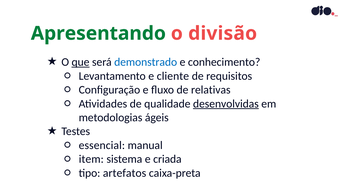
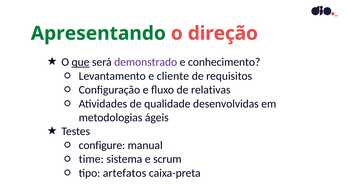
divisão: divisão -> direção (223, 33)
demonstrado colour: blue -> purple (146, 62)
desenvolvidas underline: present -> none (226, 104)
essencial: essencial -> configure (102, 145)
item: item -> time (91, 159)
criada: criada -> scrum (167, 159)
